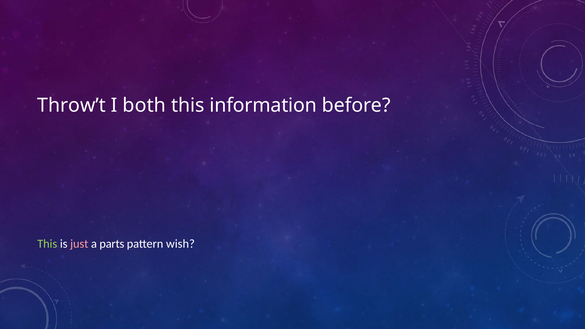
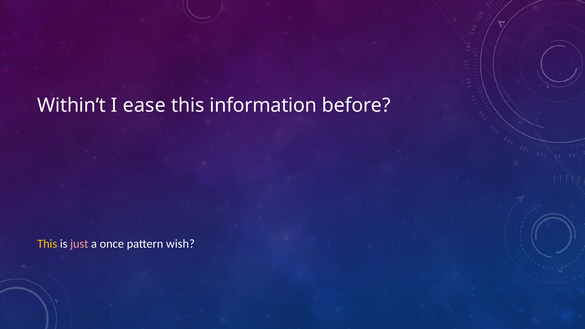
Throw’t: Throw’t -> Within’t (72, 106)
both: both -> ease (144, 106)
This colour: light green -> yellow (47, 244)
parts: parts -> once (112, 244)
